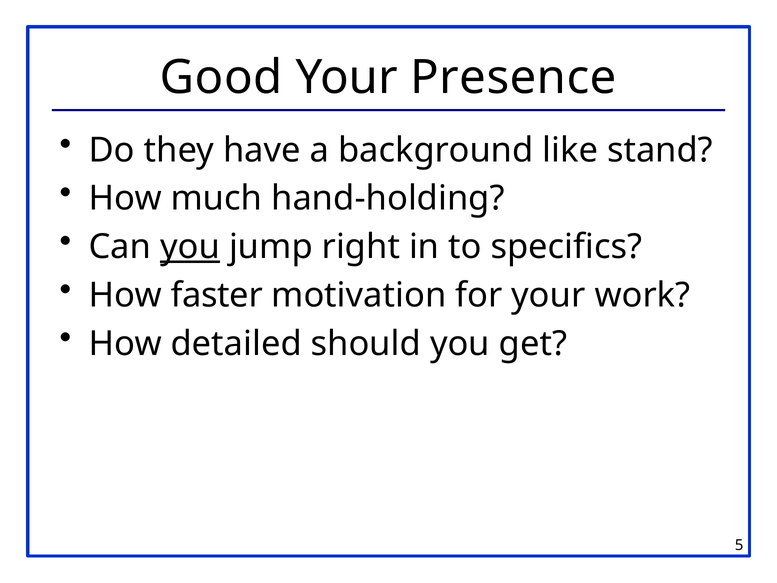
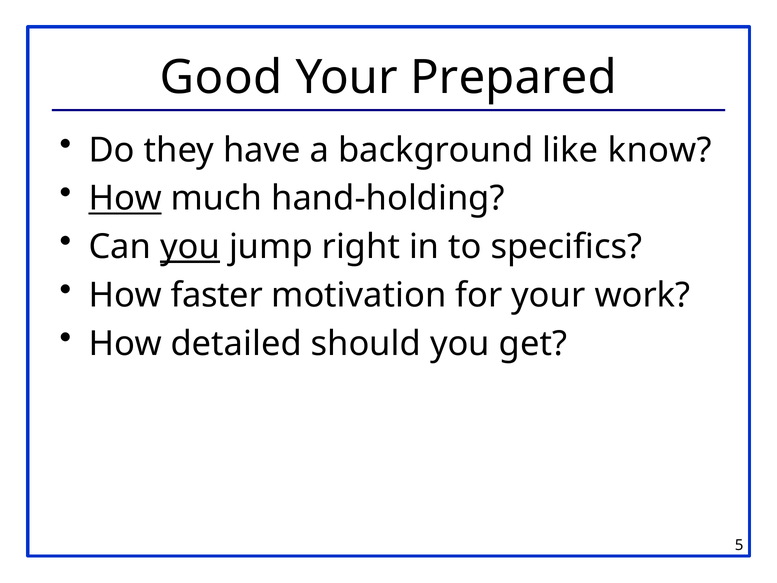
Presence: Presence -> Prepared (514, 78)
stand: stand -> know (660, 150)
How underline: none -> present (125, 198)
